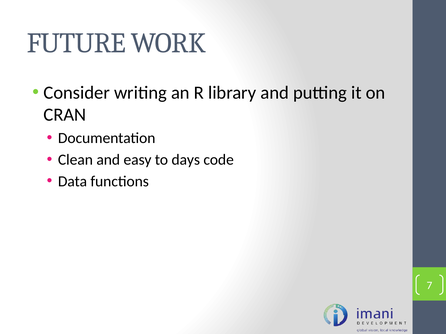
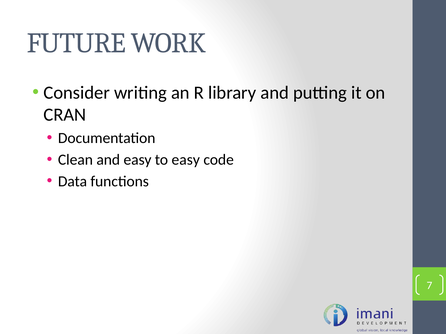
to days: days -> easy (186, 160)
